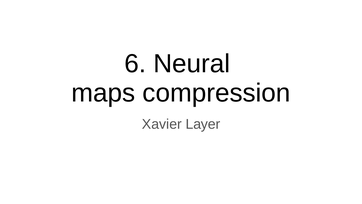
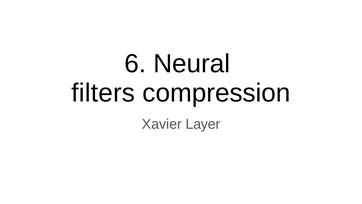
maps: maps -> filters (103, 93)
